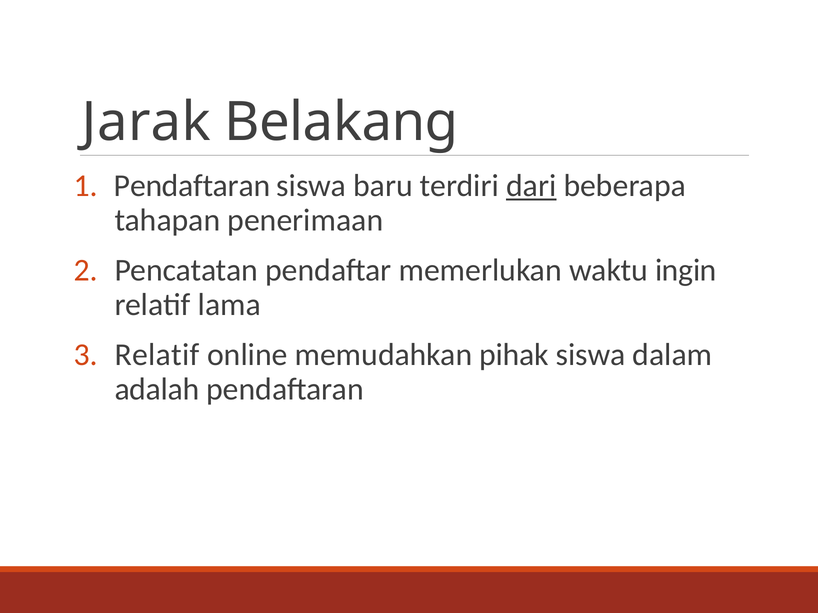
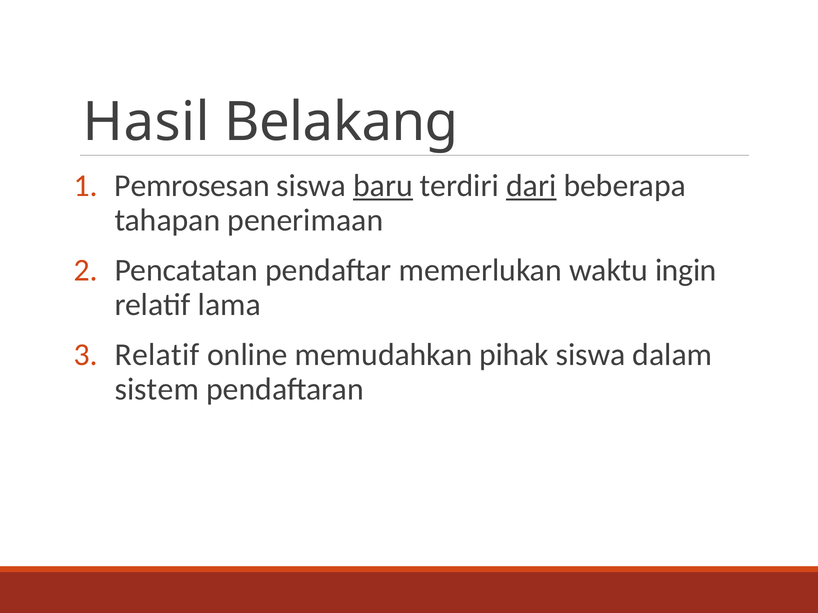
Jarak: Jarak -> Hasil (146, 122)
Pendaftaran: Pendaftaran -> Pemrosesan (192, 186)
baru underline: none -> present (383, 186)
adalah: adalah -> sistem (157, 389)
